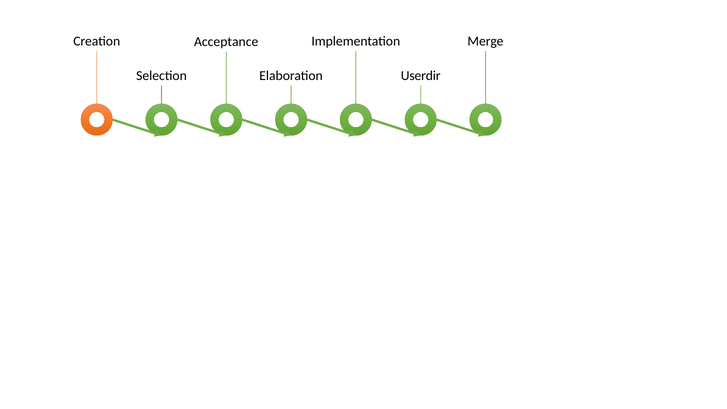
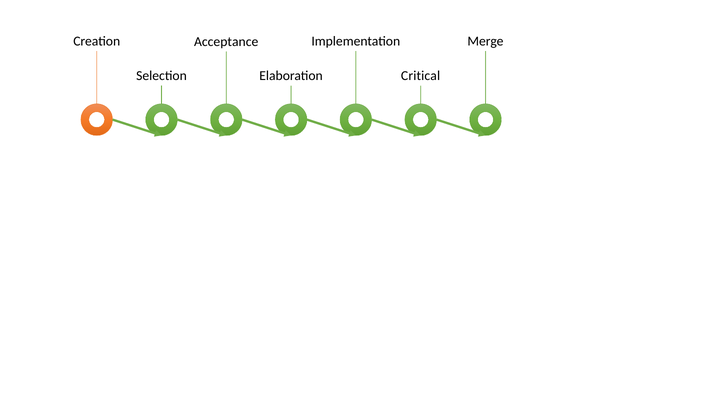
Userdir: Userdir -> Critical (421, 76)
